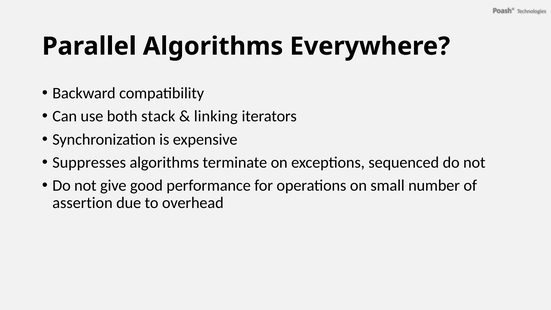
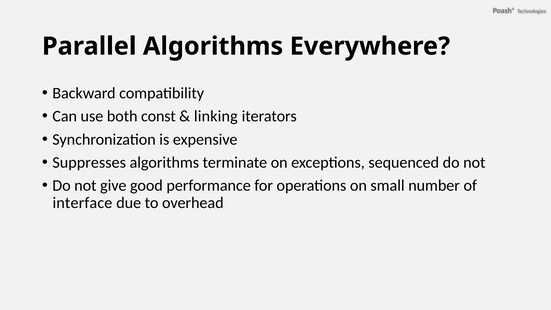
stack: stack -> const (158, 116)
assertion: assertion -> interface (82, 203)
